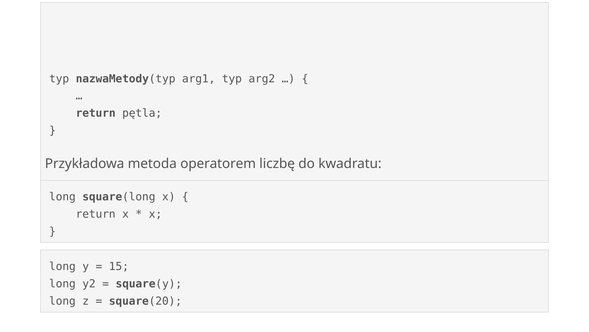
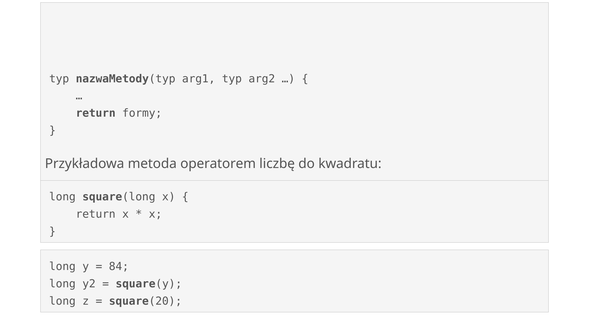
pętla: pętla -> formy (142, 113)
15: 15 -> 84 (119, 266)
